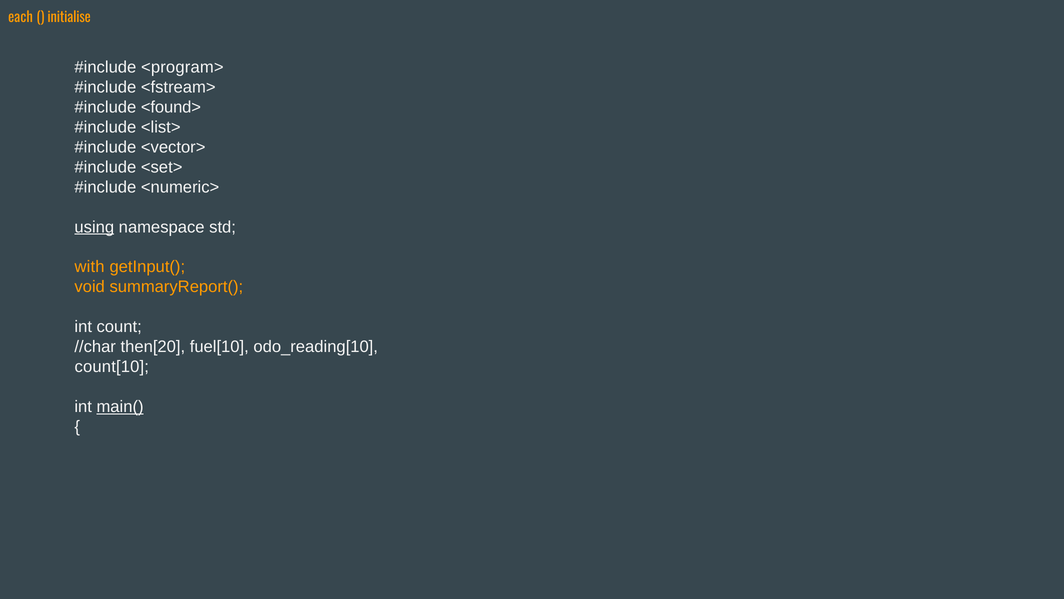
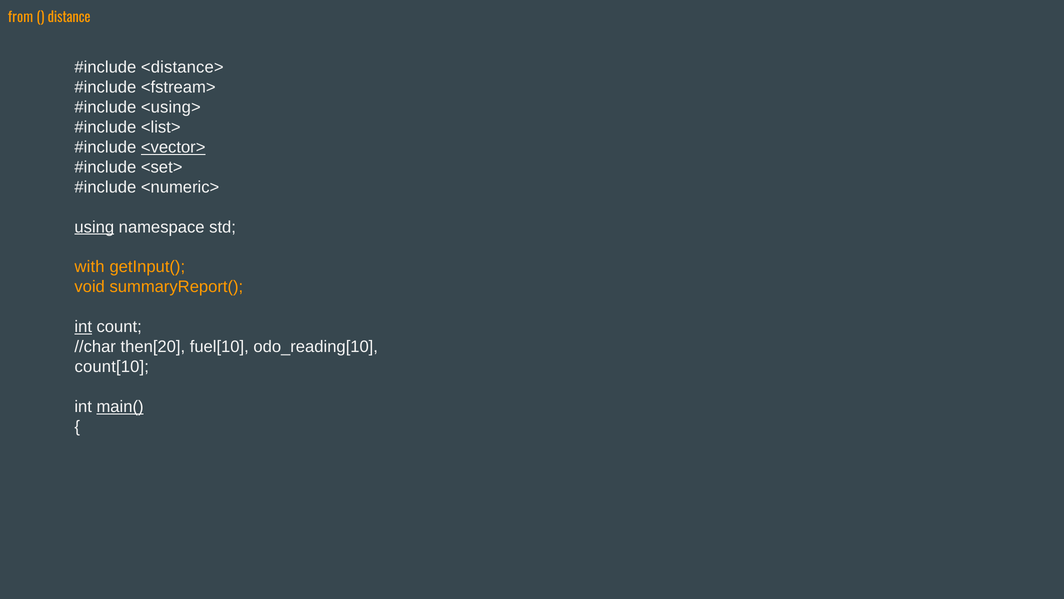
each: each -> from (21, 18)
initialise: initialise -> distance (69, 18)
<program>: <program> -> <distance> (182, 67)
<found>: <found> -> <using> (171, 107)
<vector> underline: none -> present (173, 147)
int underline: none -> present (83, 327)
